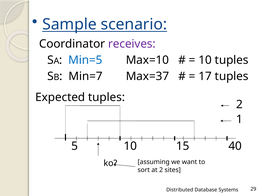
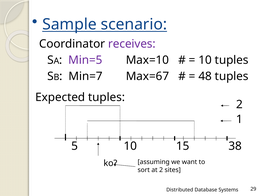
Min=5 colour: blue -> purple (85, 60)
Max=37: Max=37 -> Max=67 (147, 76)
17: 17 -> 48 (205, 76)
40: 40 -> 38 (235, 146)
